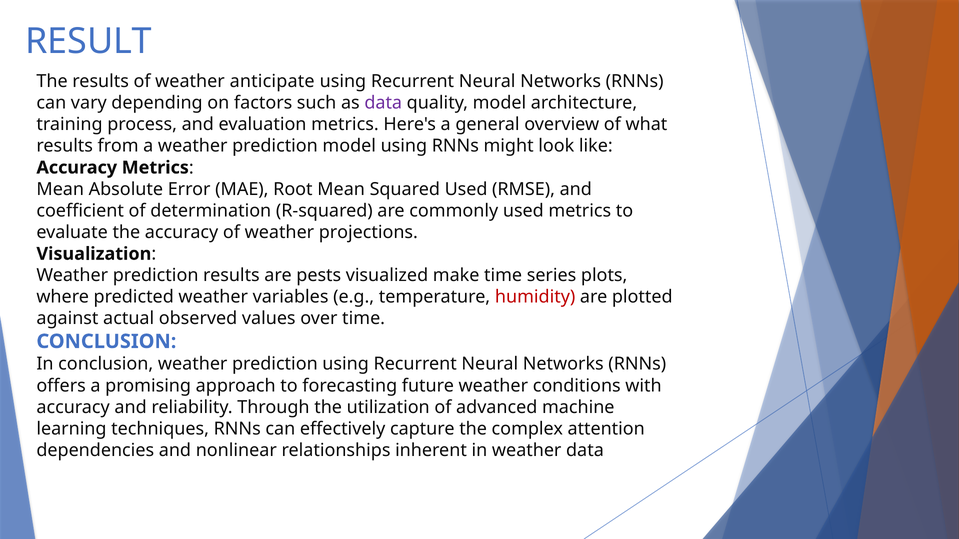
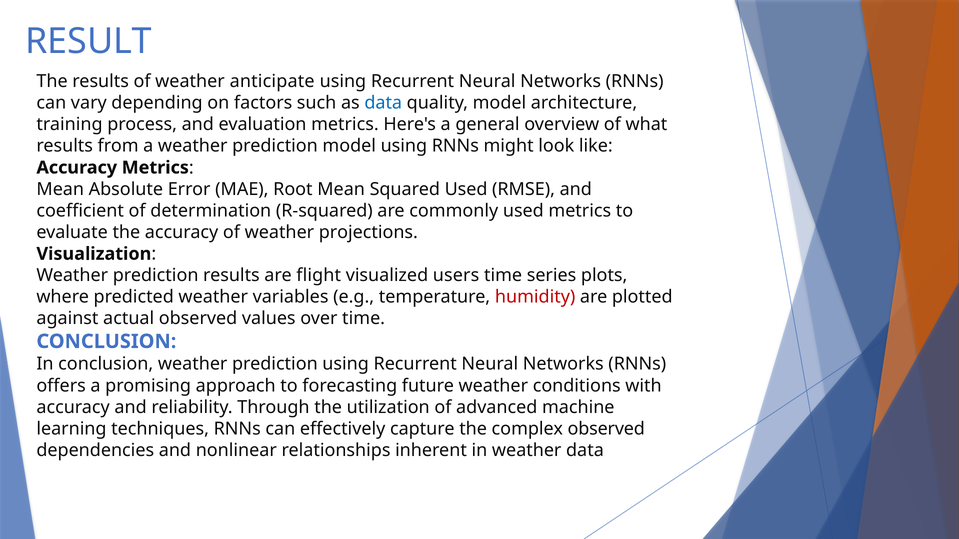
data colour: purple -> blue (383, 103)
pests: pests -> flight (319, 276)
make: make -> users (456, 276)
complex attention: attention -> observed (606, 429)
